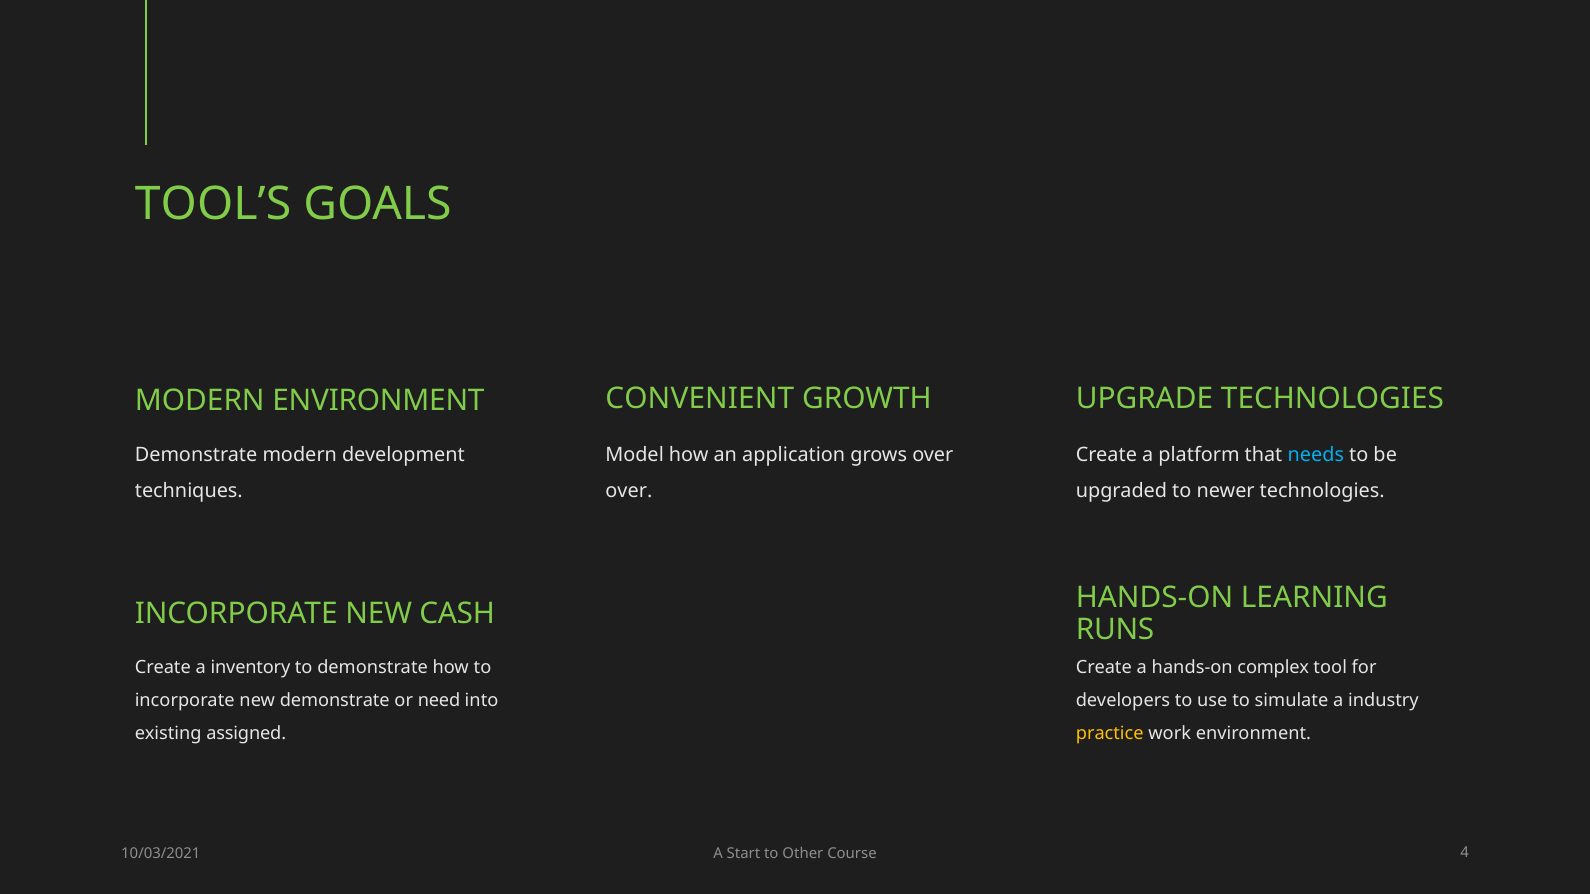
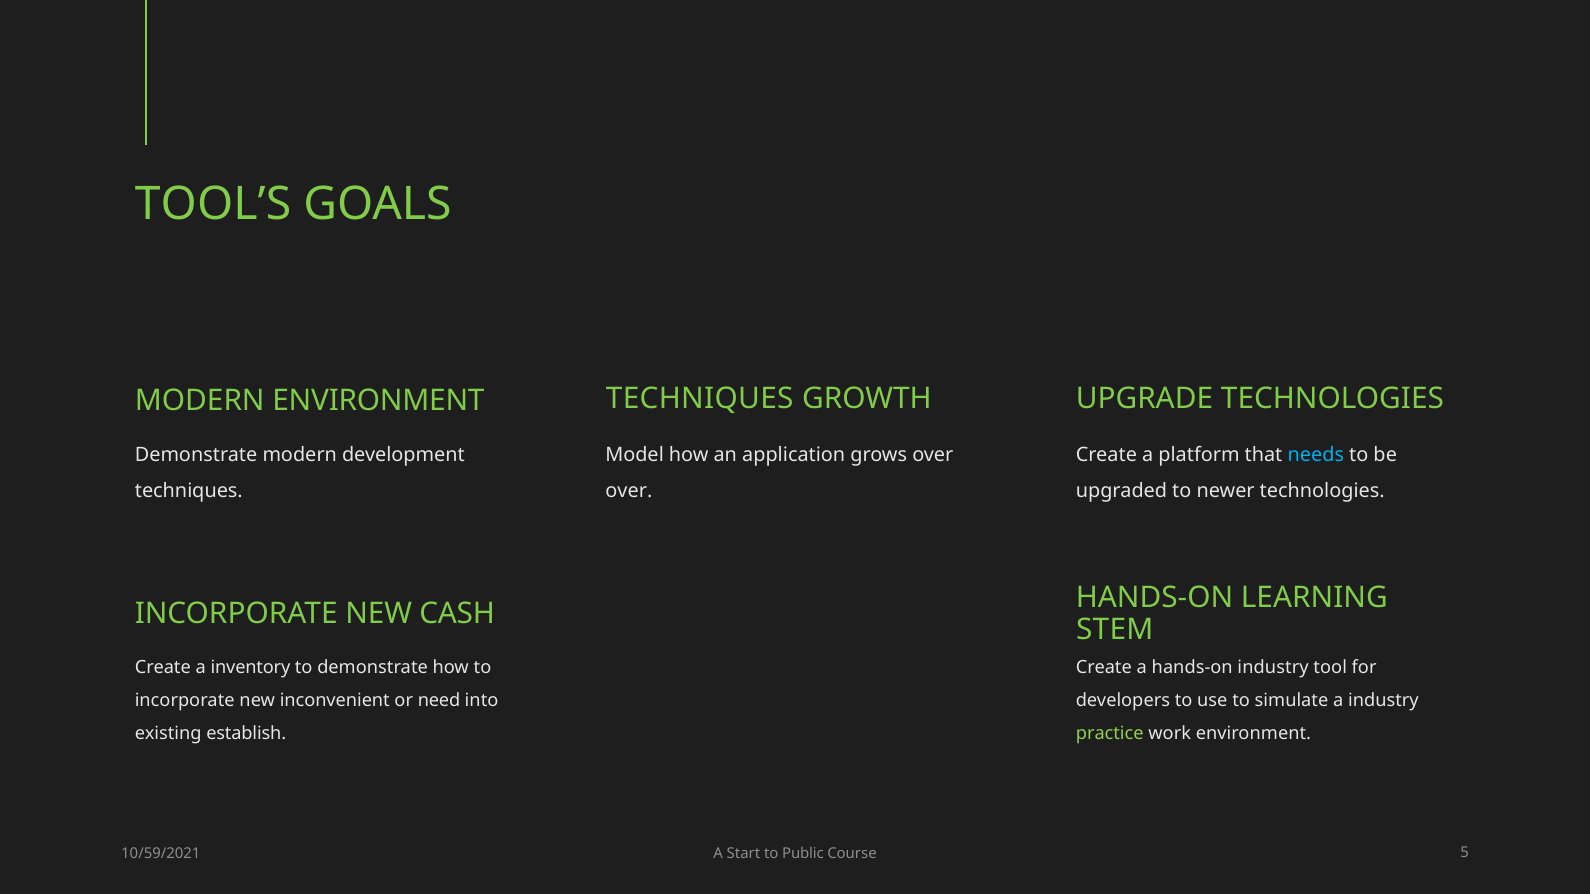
CONVENIENT: CONVENIENT -> TECHNIQUES (700, 399)
RUNS: RUNS -> STEM (1115, 630)
hands-on complex: complex -> industry (1273, 668)
new demonstrate: demonstrate -> inconvenient (335, 701)
assigned: assigned -> establish (246, 733)
practice colour: yellow -> light green (1110, 733)
10/03/2021: 10/03/2021 -> 10/59/2021 (161, 854)
Other: Other -> Public (803, 854)
4: 4 -> 5 (1465, 853)
